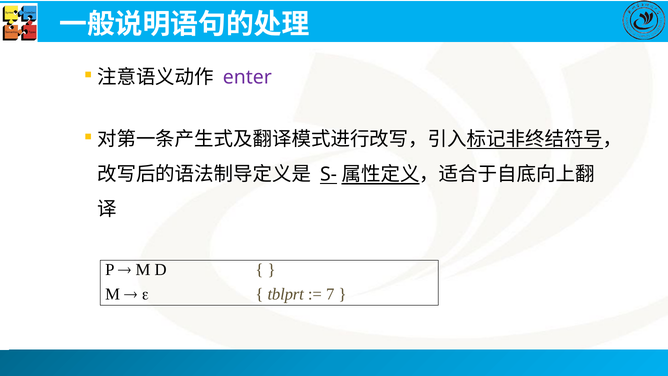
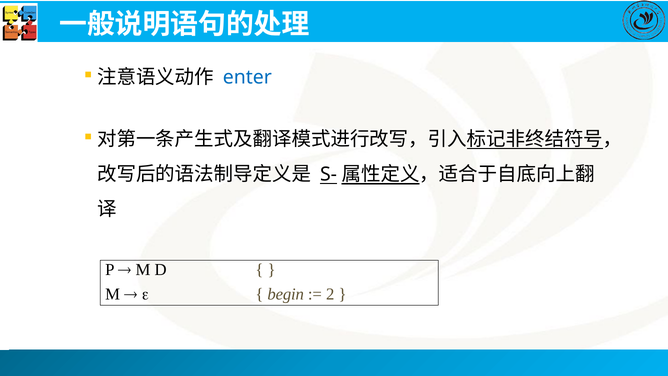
enter colour: purple -> blue (247, 77)
tblprt: tblprt -> begin (286, 294)
7: 7 -> 2 (330, 294)
